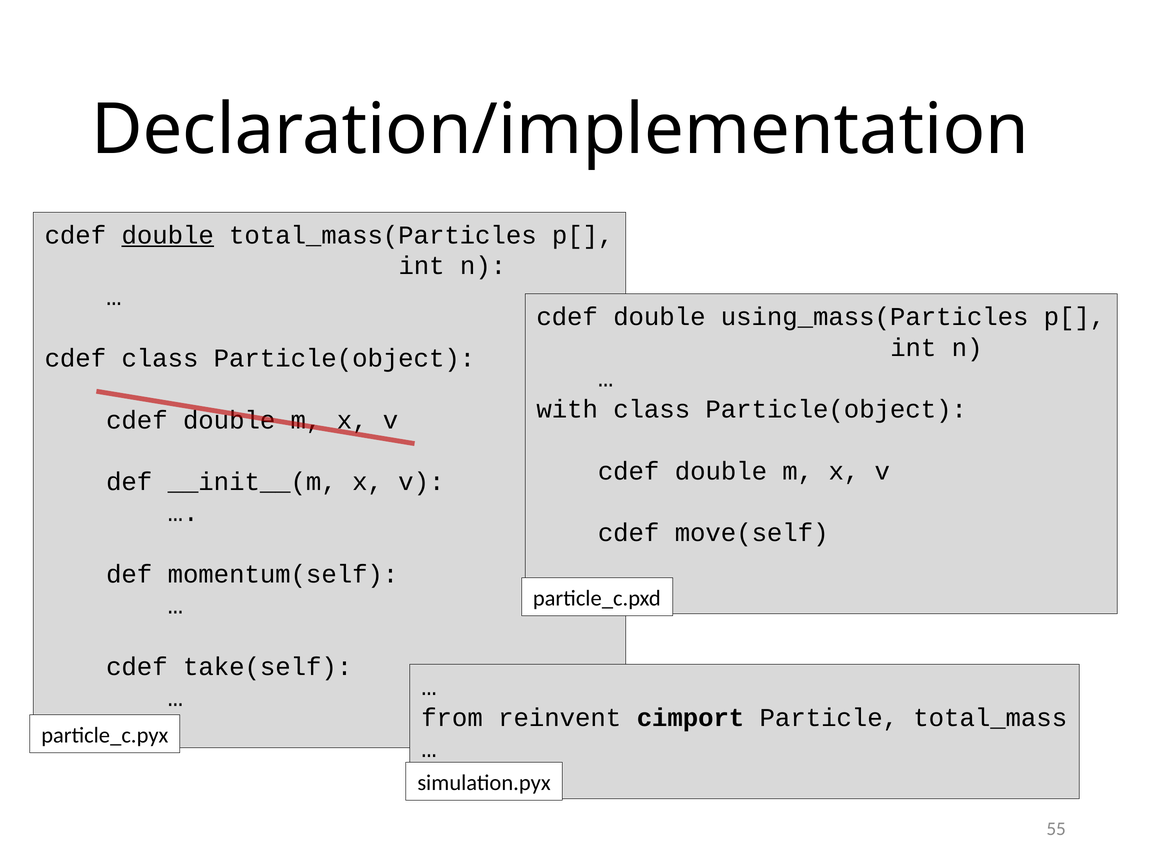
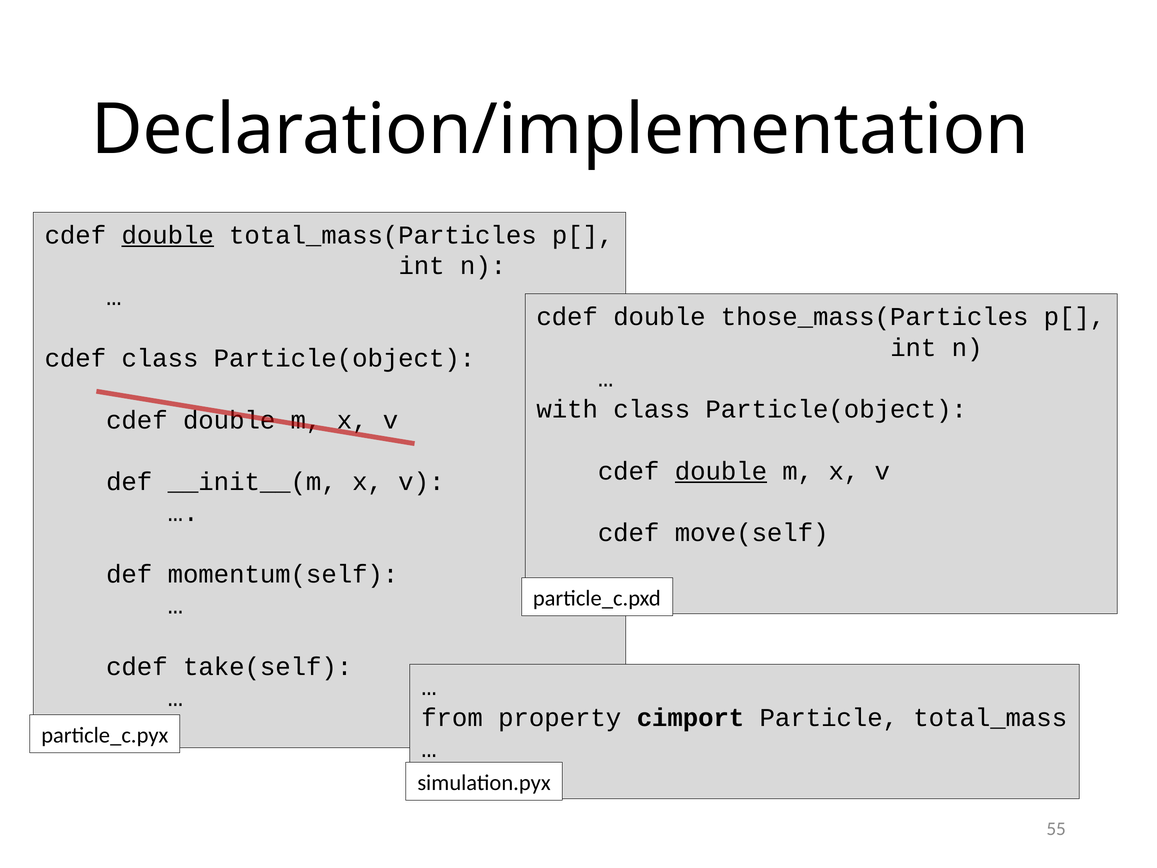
using_mass(Particles: using_mass(Particles -> those_mass(Particles (875, 317)
double underline: none -> present (721, 471)
reinvent: reinvent -> property (560, 718)
